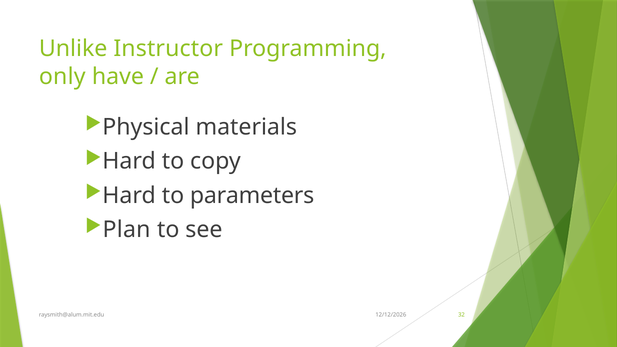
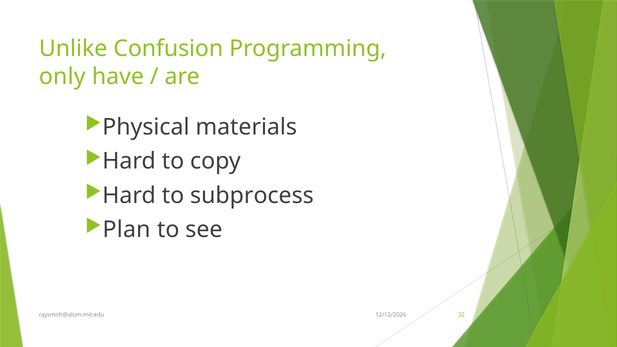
Instructor: Instructor -> Confusion (168, 49)
parameters: parameters -> subprocess (252, 196)
